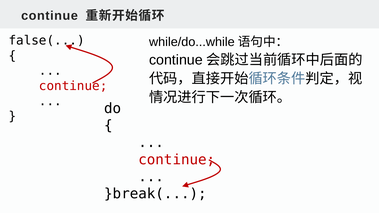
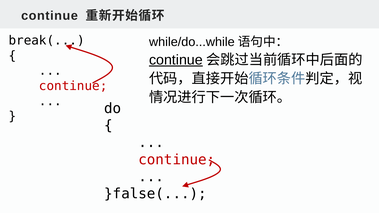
false(: false( -> break( (47, 41)
continue underline: none -> present (176, 60)
}break(: }break( -> }false( (155, 194)
